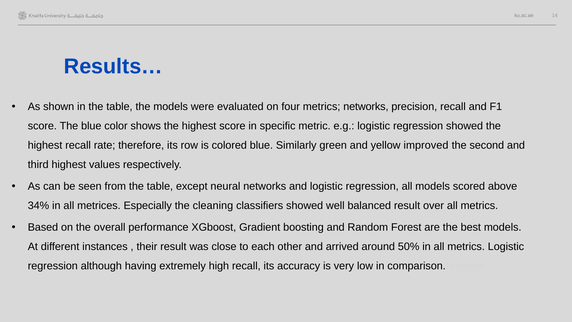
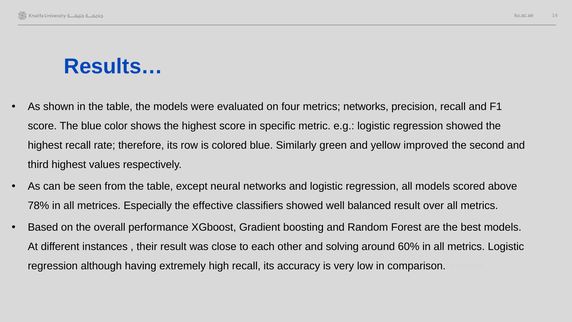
34%: 34% -> 78% (38, 206)
cleaning: cleaning -> effective (213, 206)
arrived: arrived -> solving (342, 247)
50%: 50% -> 60% (409, 247)
